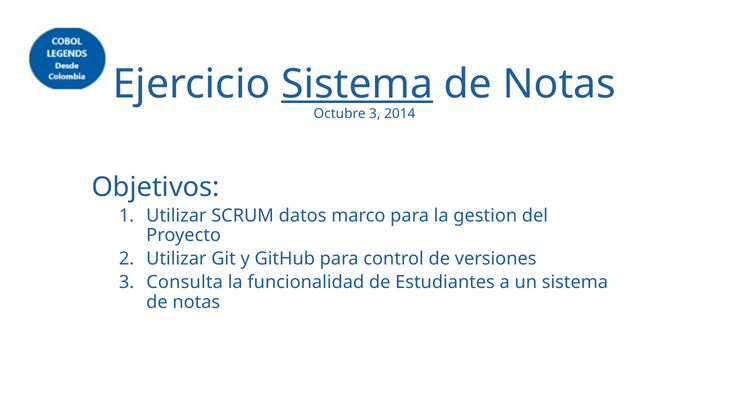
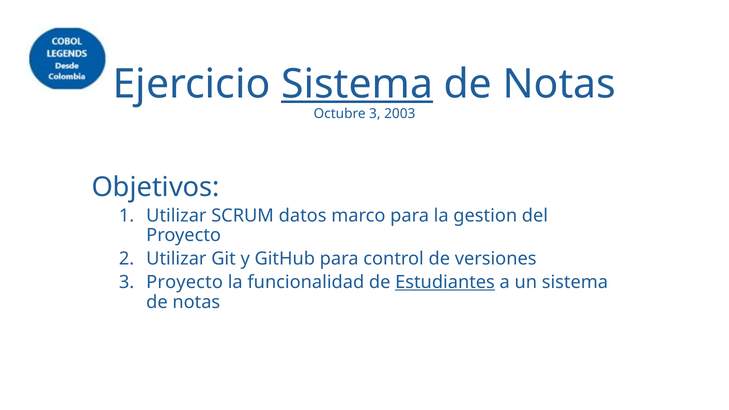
2014: 2014 -> 2003 (400, 114)
3 Consulta: Consulta -> Proyecto (185, 282)
Estudiantes underline: none -> present (445, 282)
